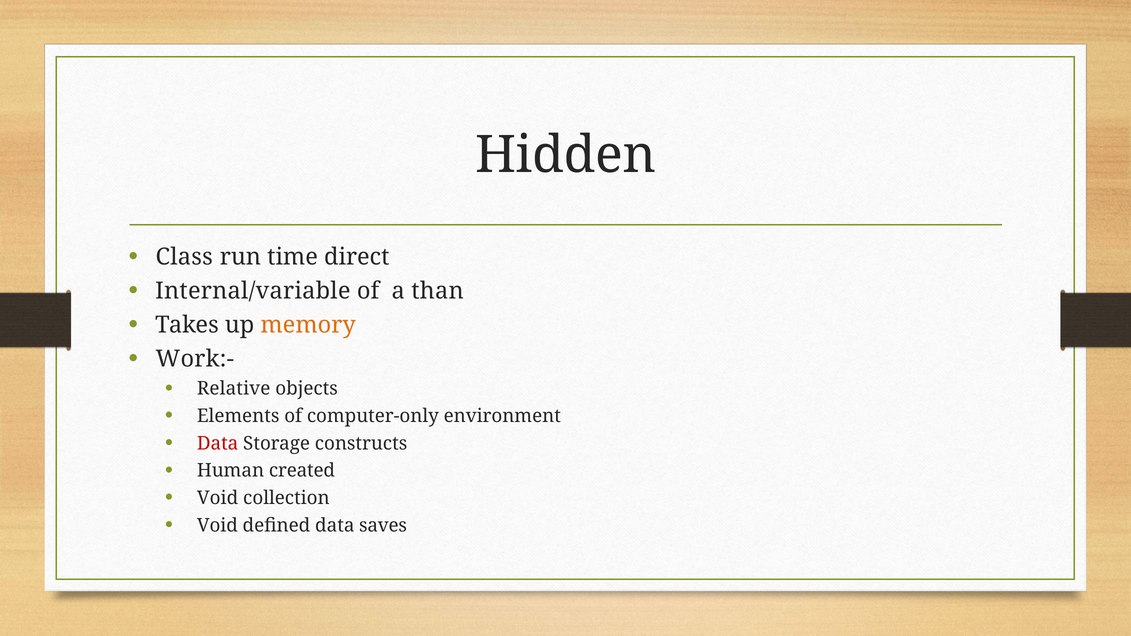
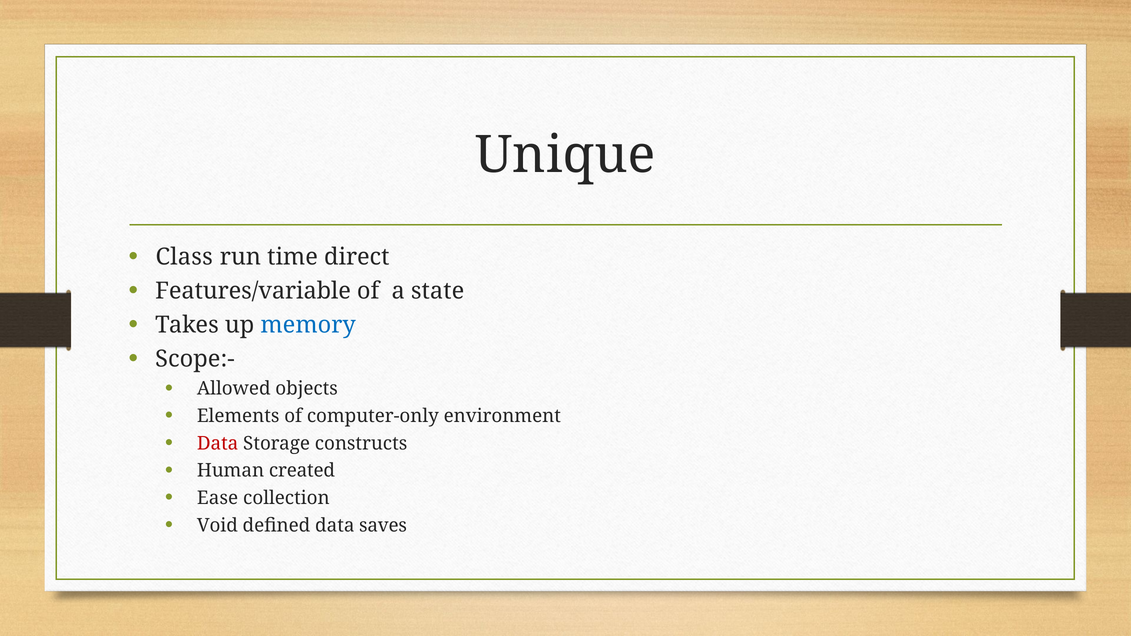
Hidden: Hidden -> Unique (565, 155)
Internal/variable: Internal/variable -> Features/variable (253, 291)
than: than -> state (438, 291)
memory colour: orange -> blue (308, 325)
Work:-: Work:- -> Scope:- (195, 359)
Relative: Relative -> Allowed (234, 389)
Void: Void -> Ease (218, 498)
